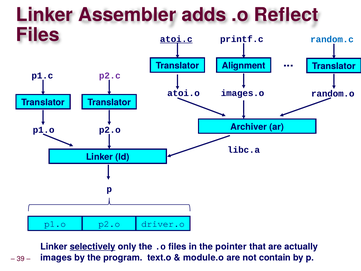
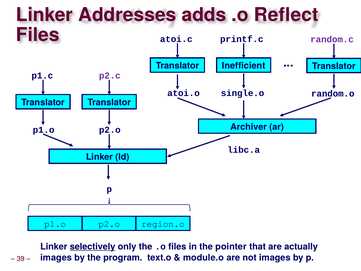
Assembler: Assembler -> Addresses (127, 15)
atoi.c underline: present -> none (176, 39)
random.c colour: blue -> purple (332, 39)
Alignment: Alignment -> Inefficient (244, 66)
images.o: images.o -> single.o (243, 93)
driver.o: driver.o -> region.o (163, 224)
not contain: contain -> images (275, 257)
